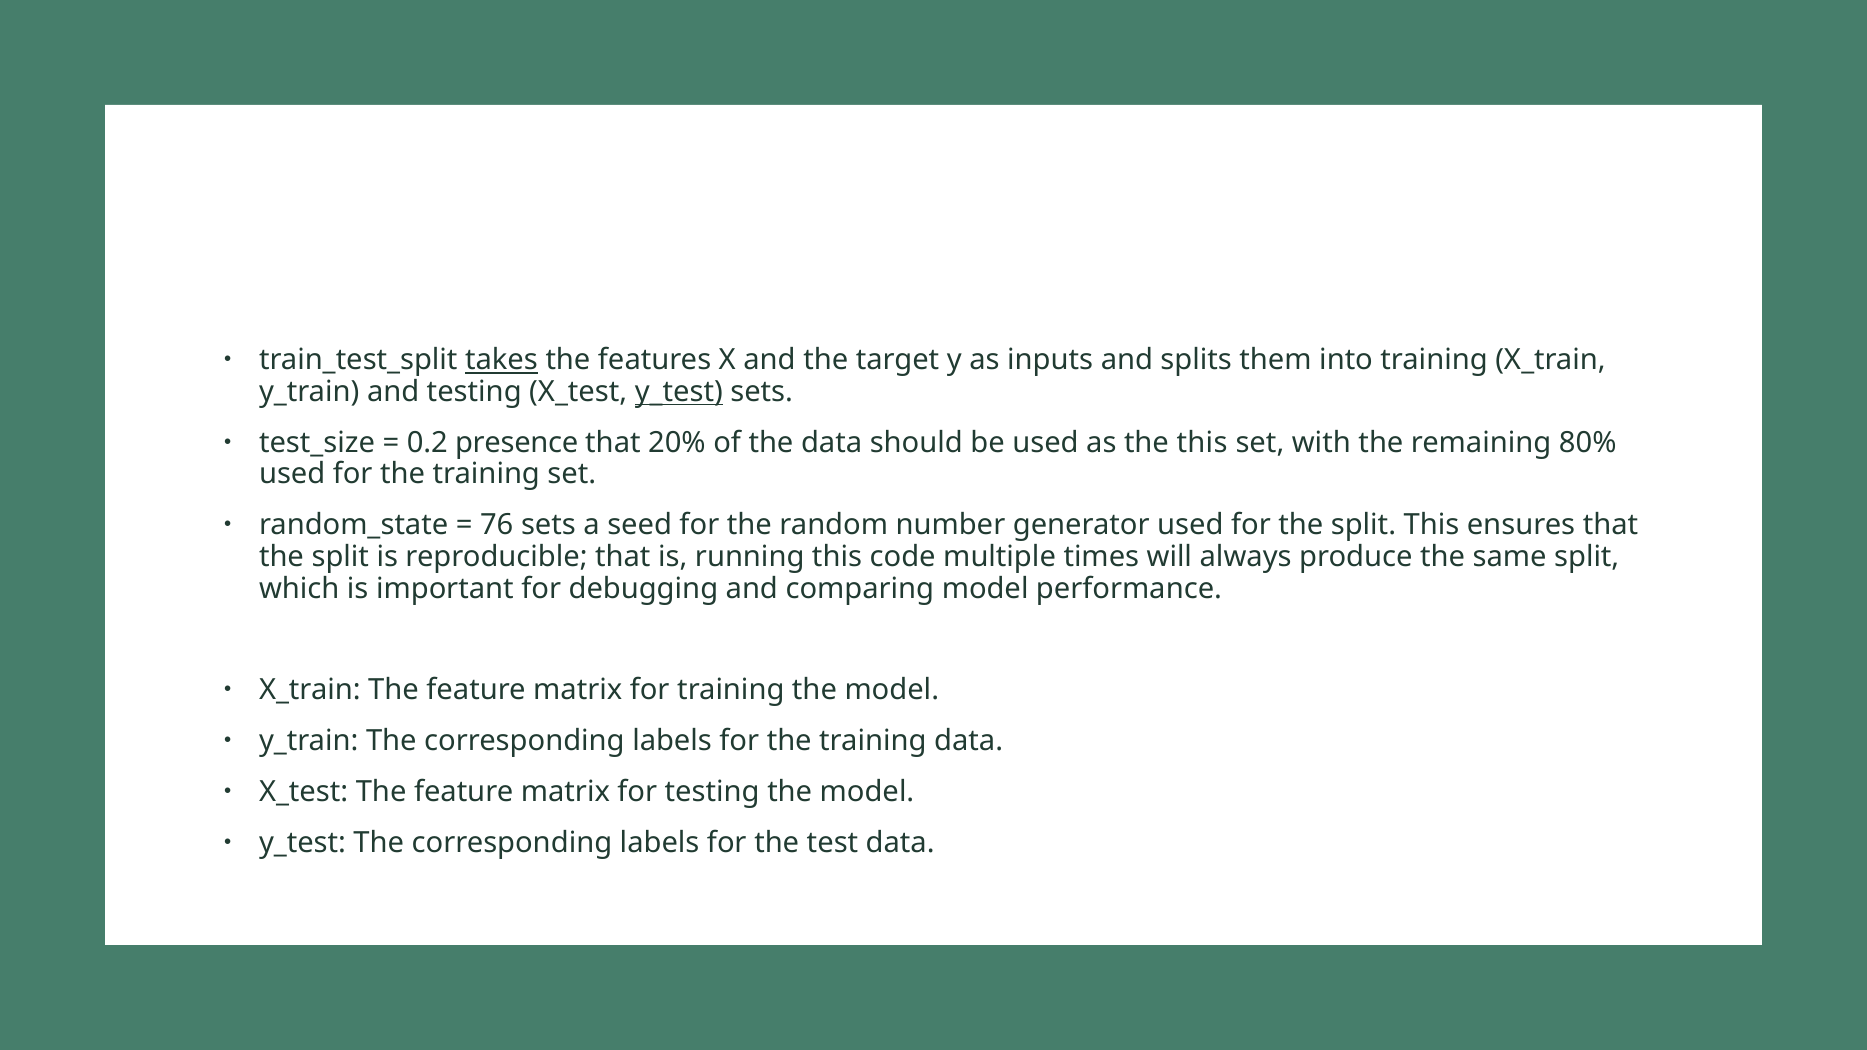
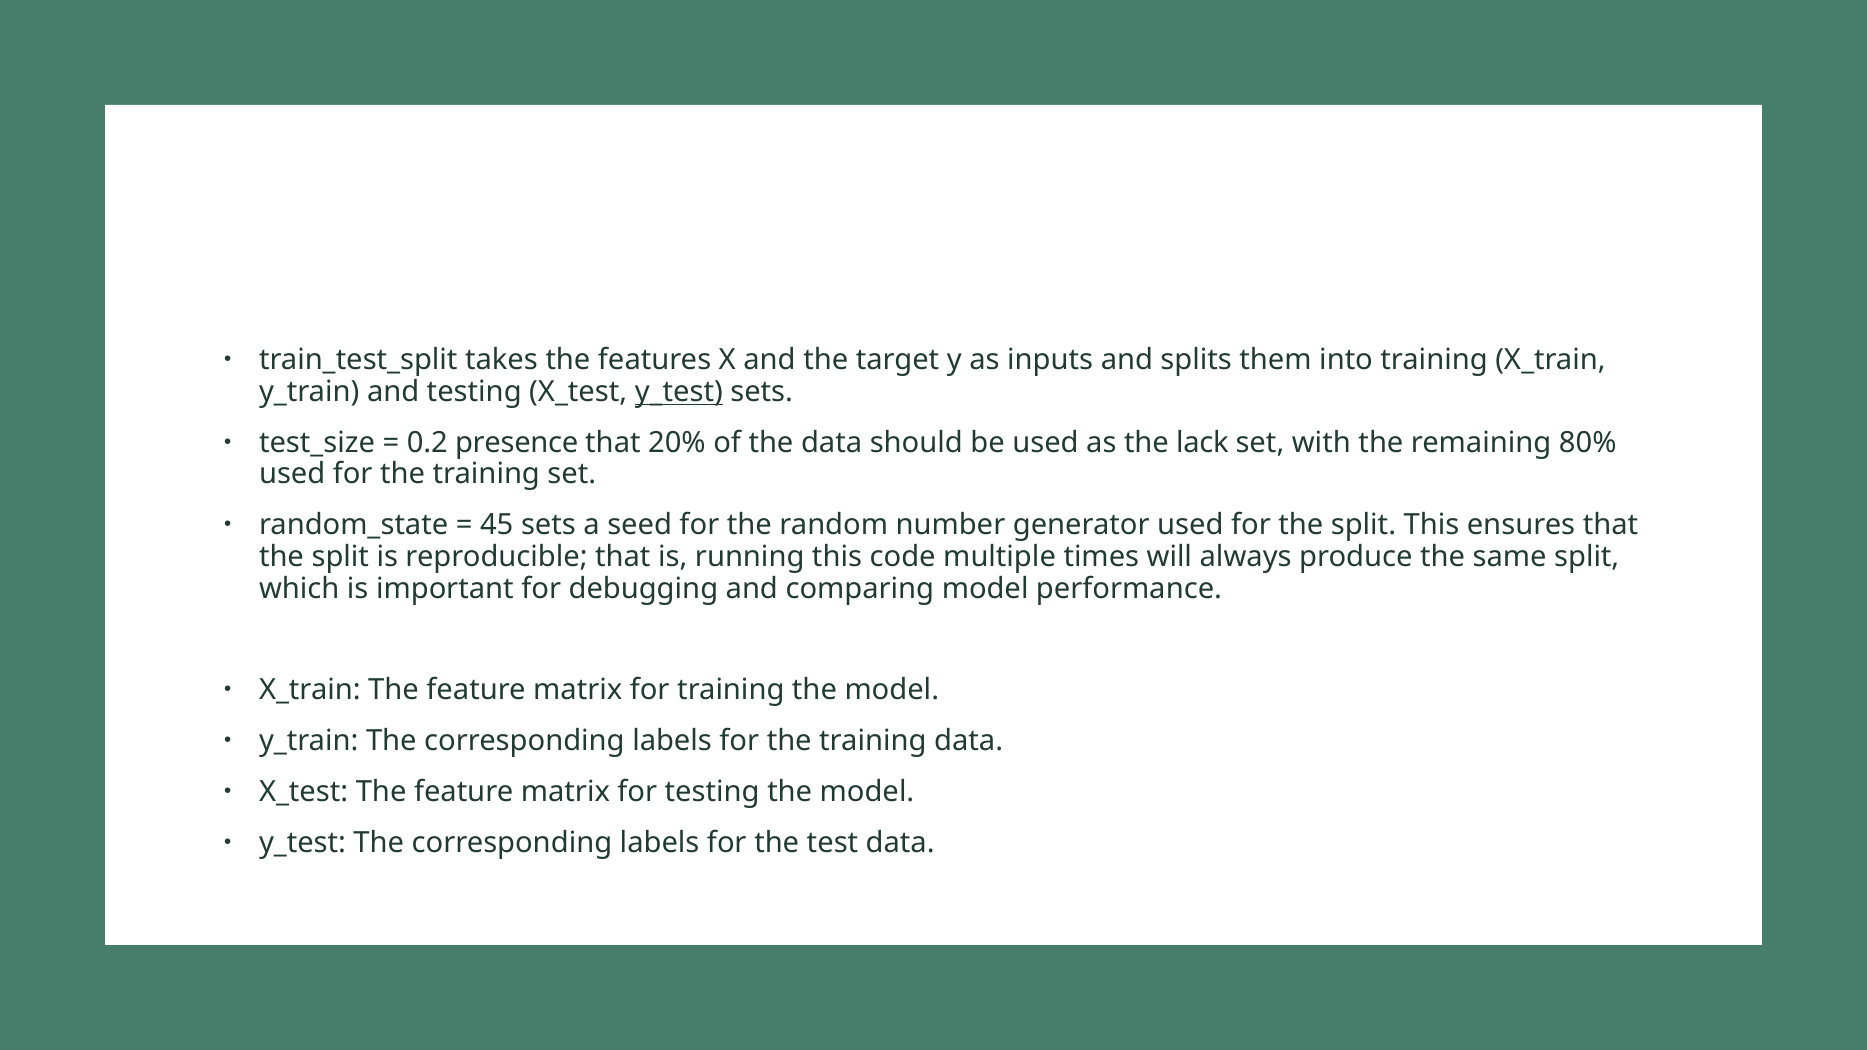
takes underline: present -> none (501, 360)
the this: this -> lack (1202, 443)
76: 76 -> 45 (497, 525)
